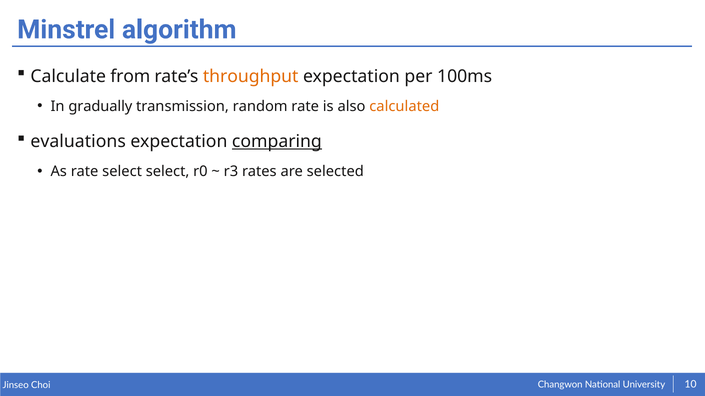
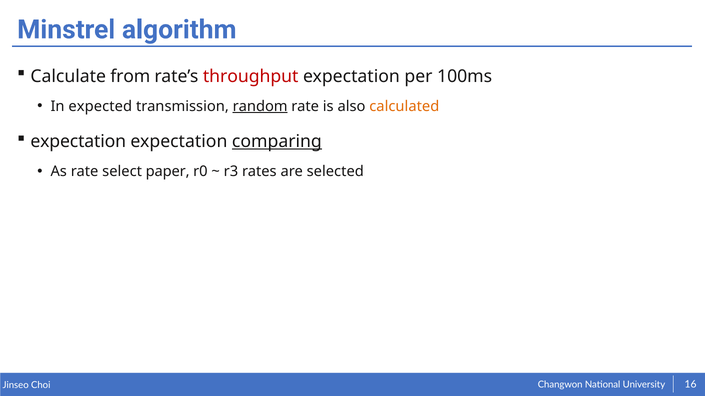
throughput colour: orange -> red (251, 77)
gradually: gradually -> expected (100, 106)
random underline: none -> present (260, 106)
evaluations: evaluations -> expectation (78, 142)
select select: select -> paper (168, 172)
10: 10 -> 16 (691, 385)
